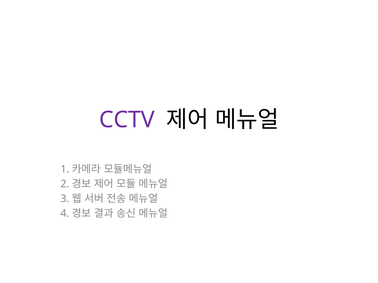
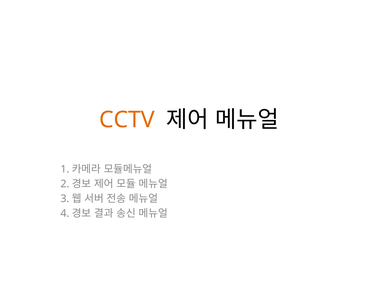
CCTV colour: purple -> orange (127, 120)
